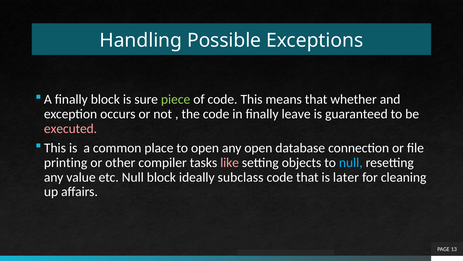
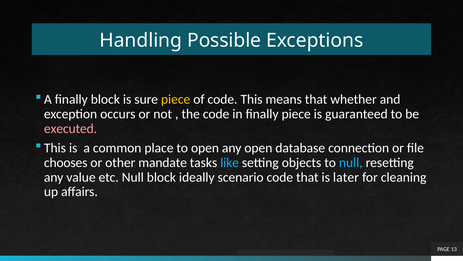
piece colour: light green -> yellow (176, 99)
finally leave: leave -> piece (296, 114)
printing: printing -> chooses (66, 162)
compiler: compiler -> mandate (163, 162)
like colour: pink -> light blue (230, 162)
subclass: subclass -> scenario (241, 177)
